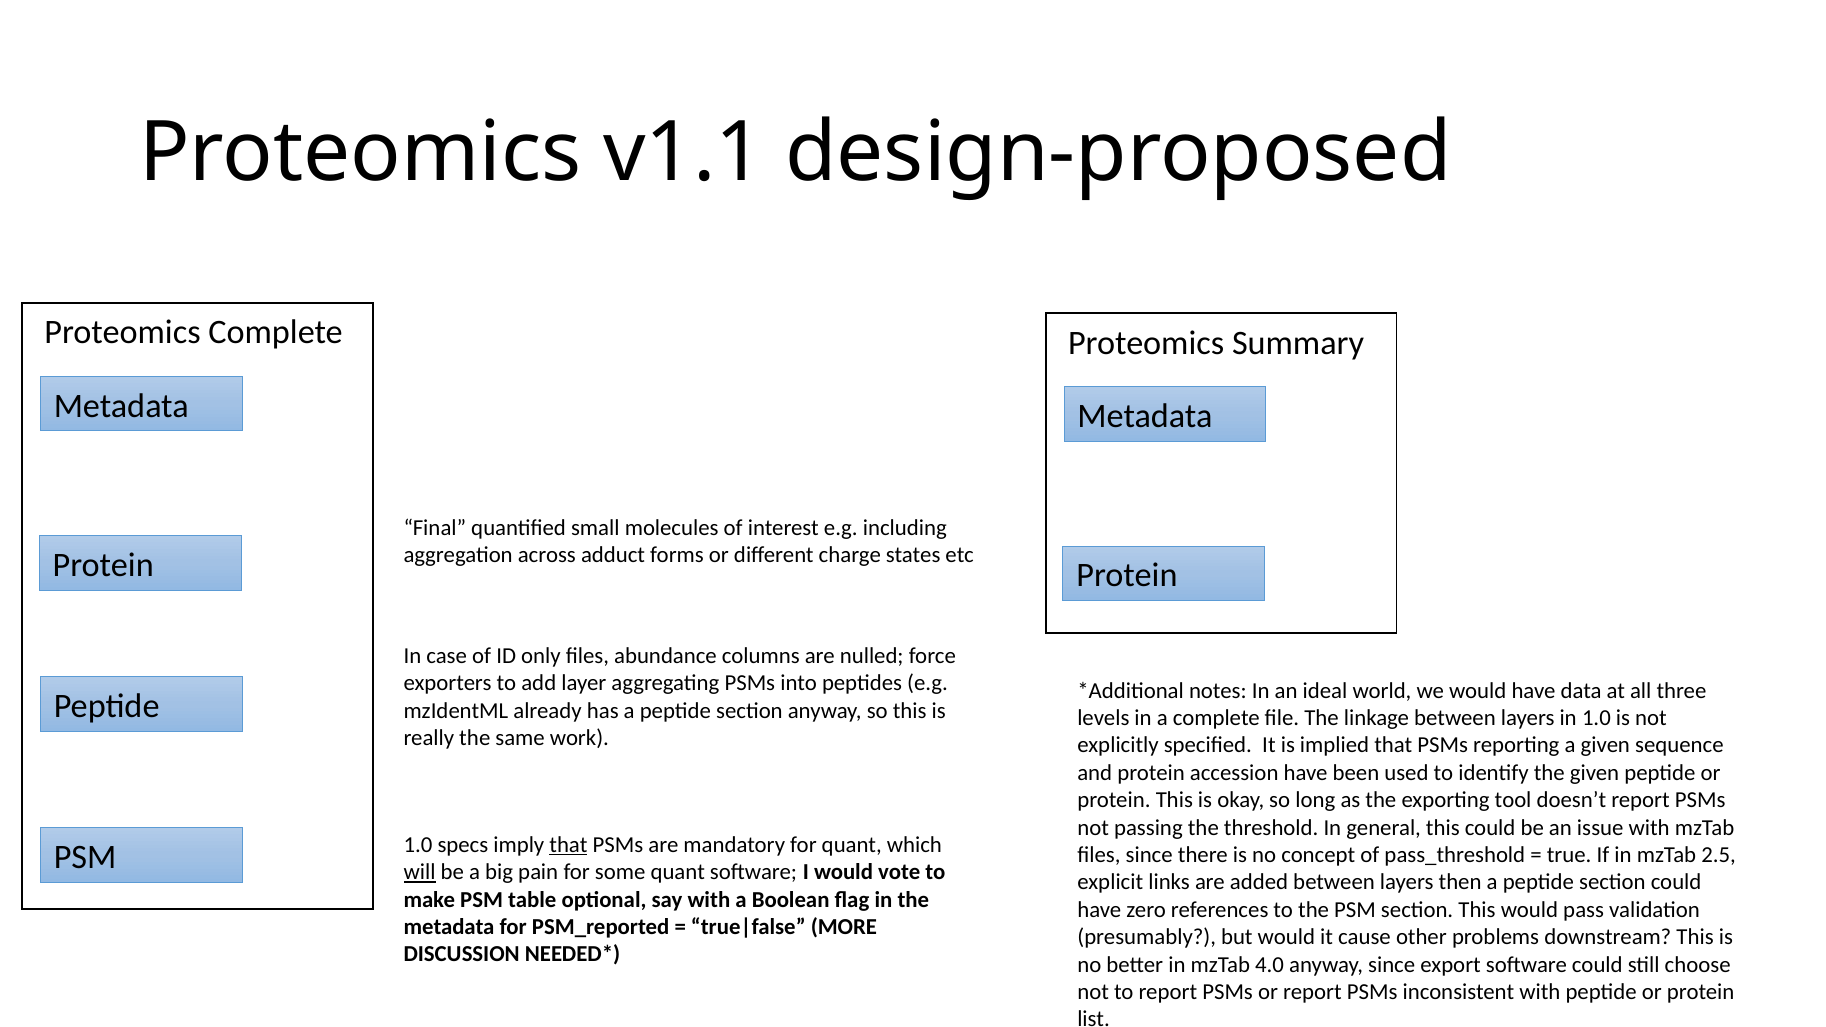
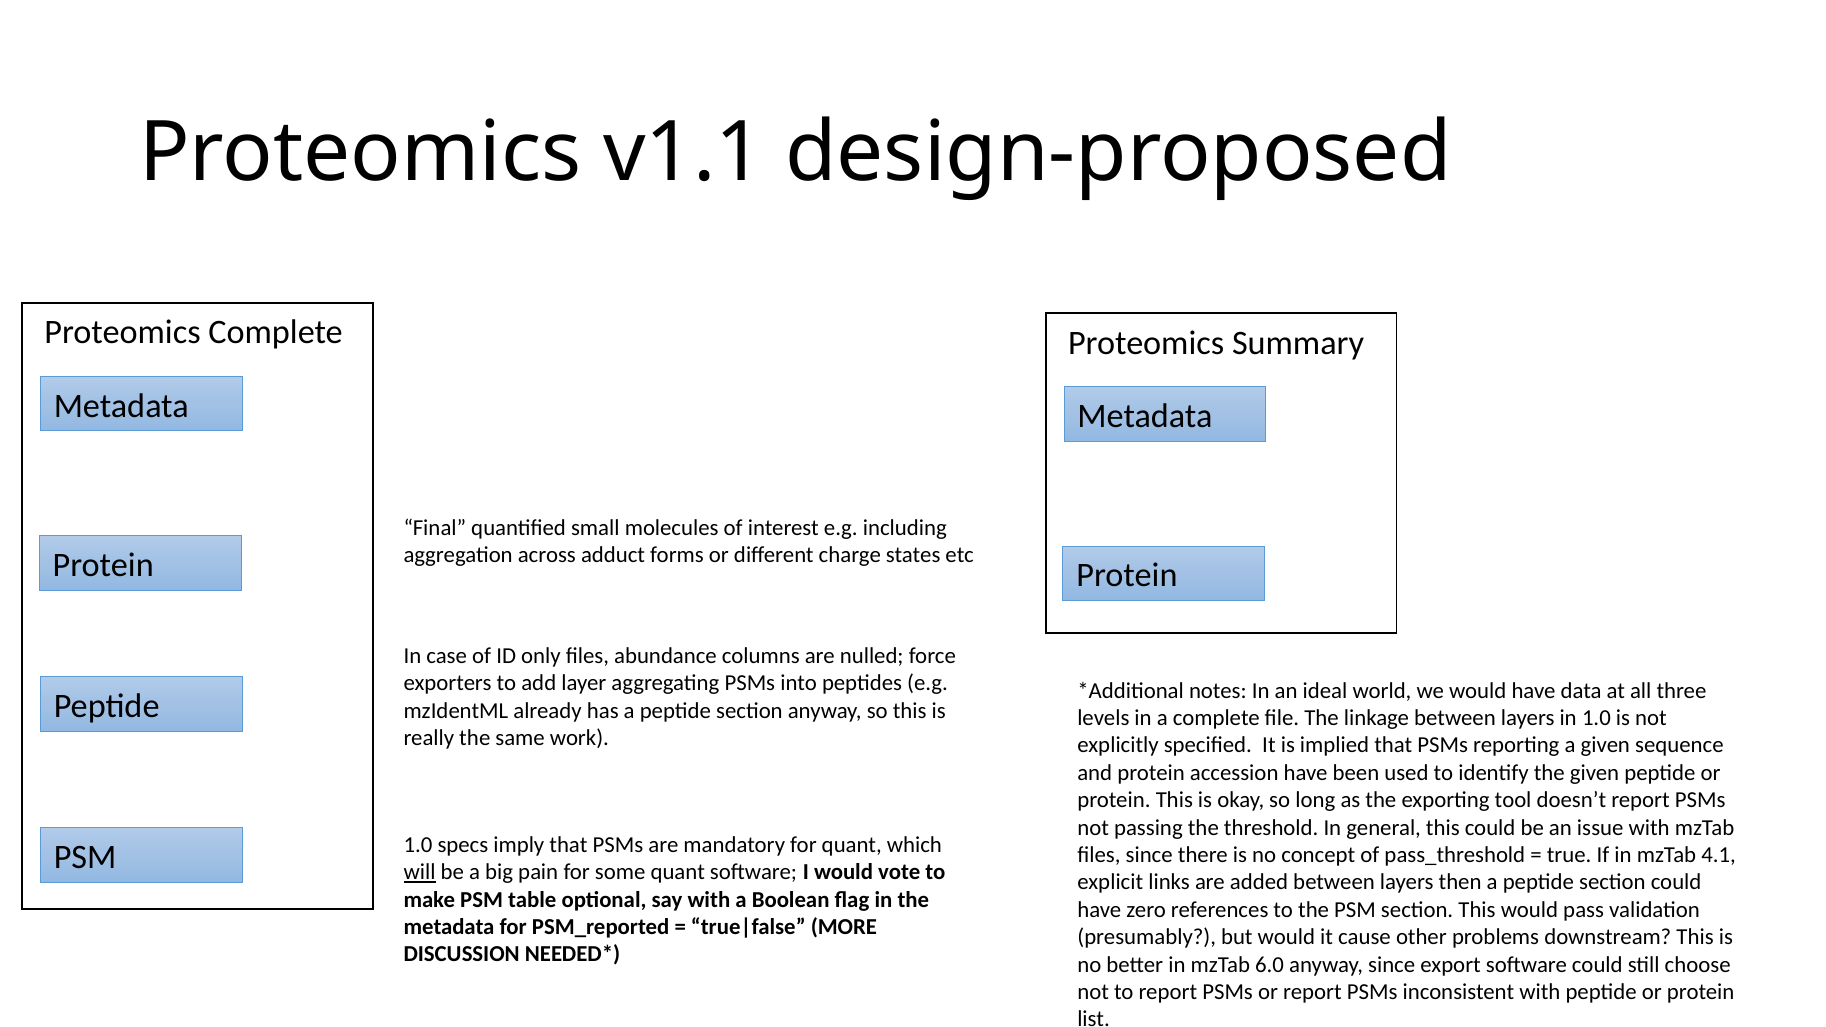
that underline: present -> none (568, 845)
2.5: 2.5 -> 4.1 (1719, 855)
4.0: 4.0 -> 6.0 (1270, 965)
